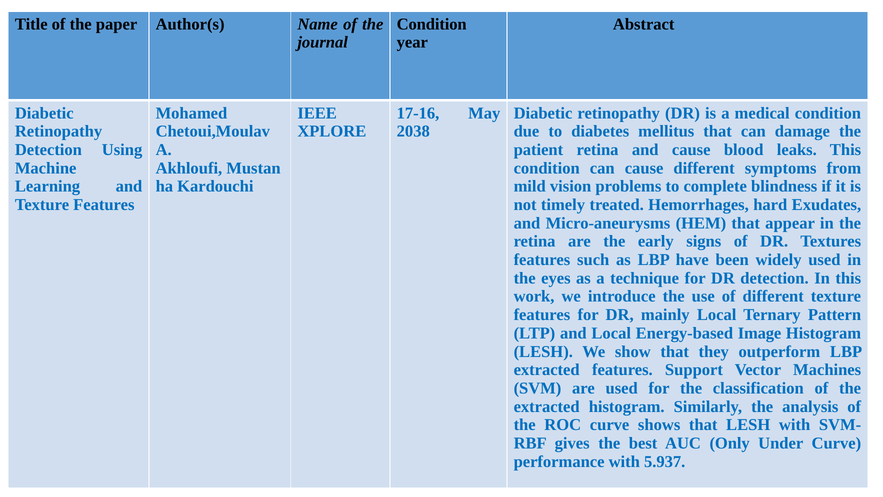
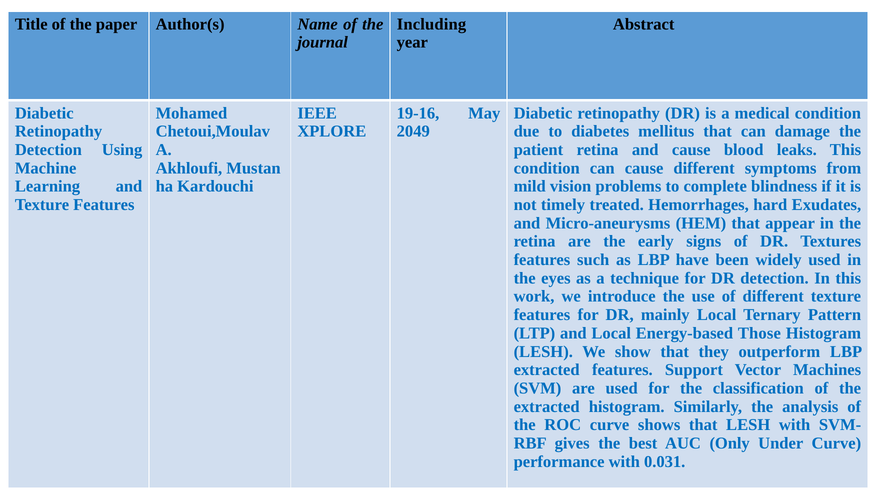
Condition: Condition -> Including (432, 24)
17-16: 17-16 -> 19-16 (418, 113)
2038: 2038 -> 2049 (413, 131)
Image: Image -> Those (759, 333)
5.937: 5.937 -> 0.031 (665, 461)
